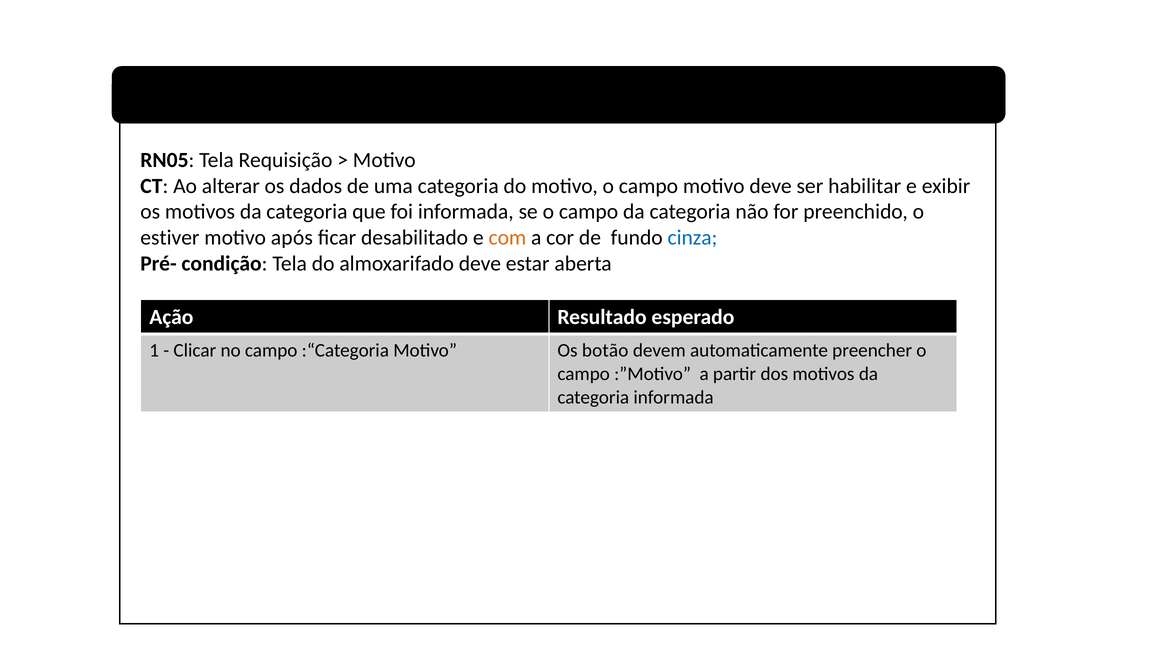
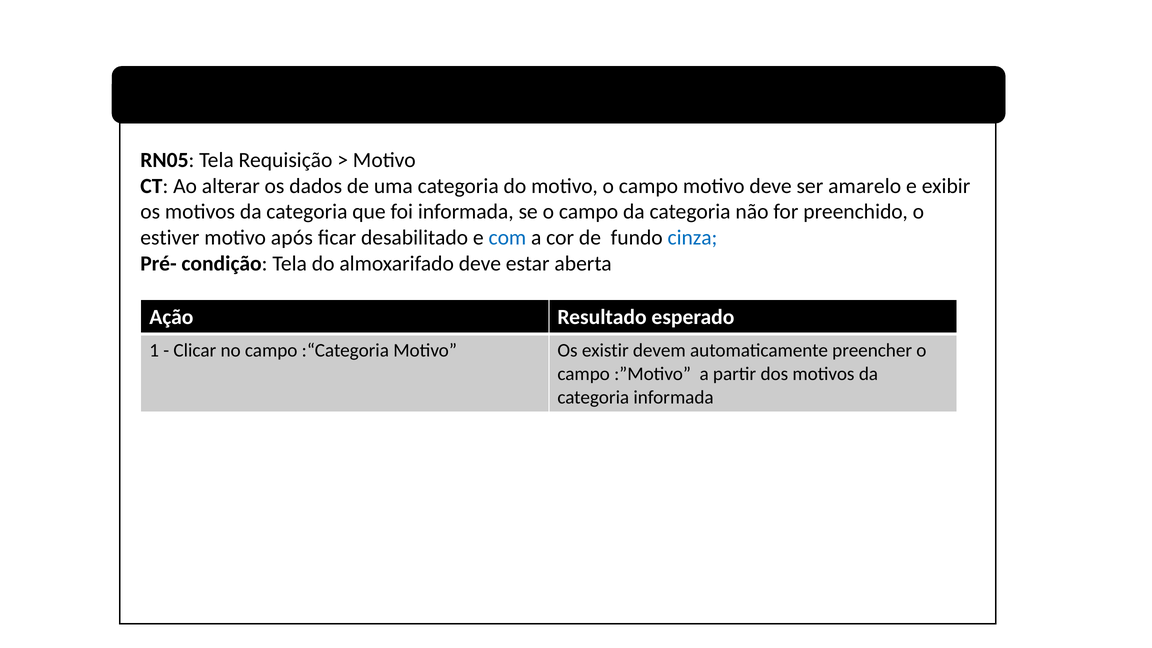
habilitar: habilitar -> amarelo (865, 186)
com colour: orange -> blue (507, 238)
botão: botão -> existir (605, 350)
